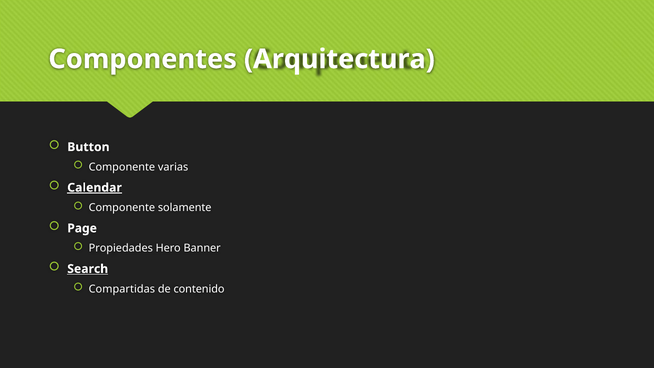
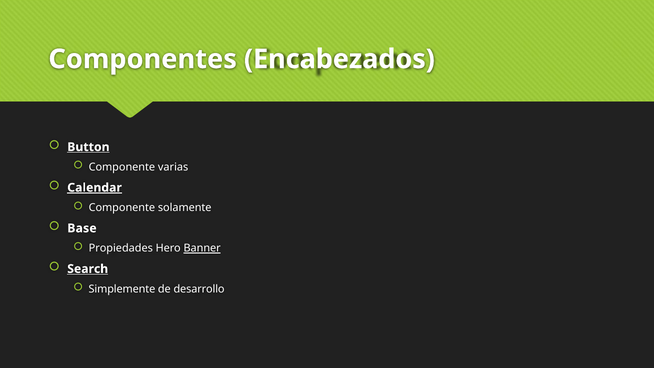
Arquitectura: Arquitectura -> Encabezados (339, 59)
Button underline: none -> present (88, 147)
Page: Page -> Base (82, 228)
Banner underline: none -> present (202, 248)
Compartidas: Compartidas -> Simplemente (122, 289)
contenido: contenido -> desarrollo (199, 289)
